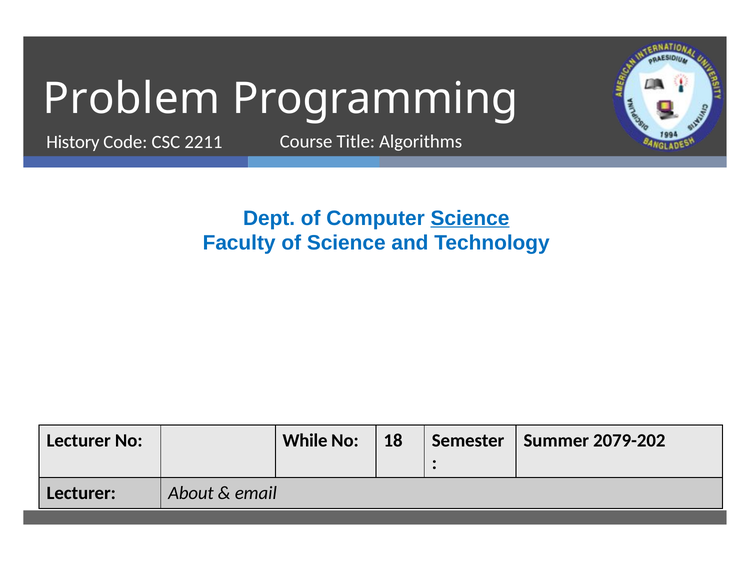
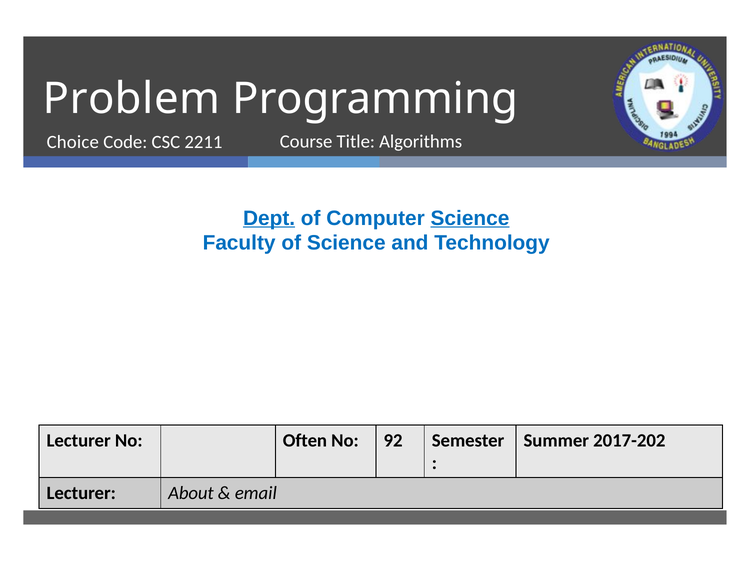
History: History -> Choice (73, 142)
Dept underline: none -> present (269, 218)
While: While -> Often (305, 441)
18: 18 -> 92 (393, 441)
2079-202: 2079-202 -> 2017-202 (629, 441)
